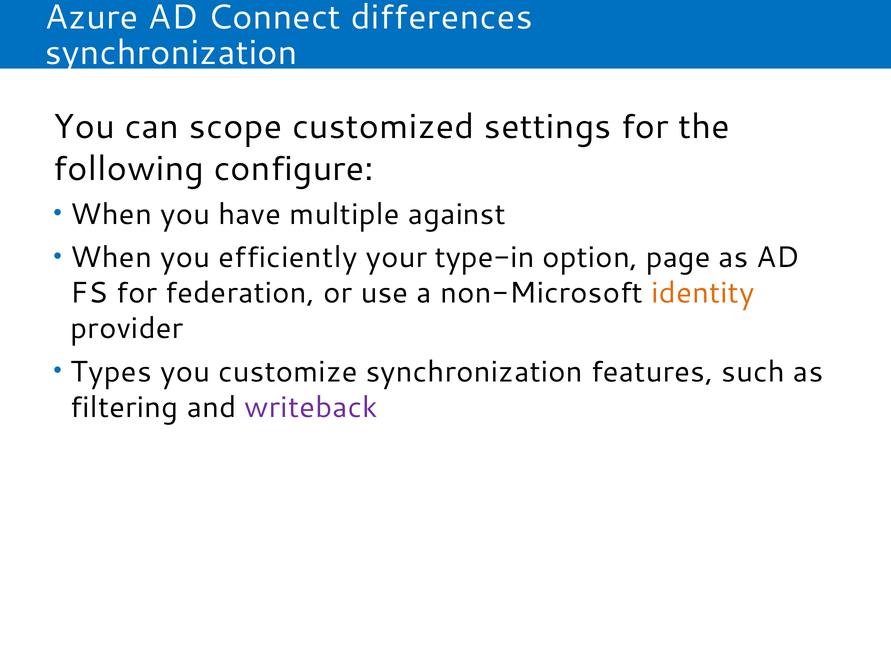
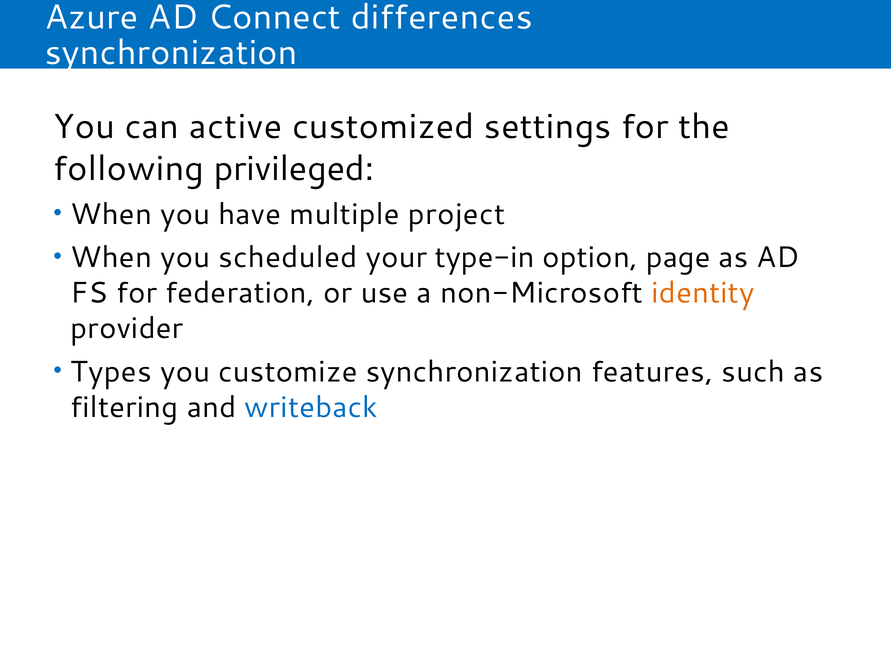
scope: scope -> active (236, 127)
configure: configure -> privileged (294, 169)
against: against -> project (457, 214)
efficiently: efficiently -> scheduled (288, 257)
writeback colour: purple -> blue (311, 407)
